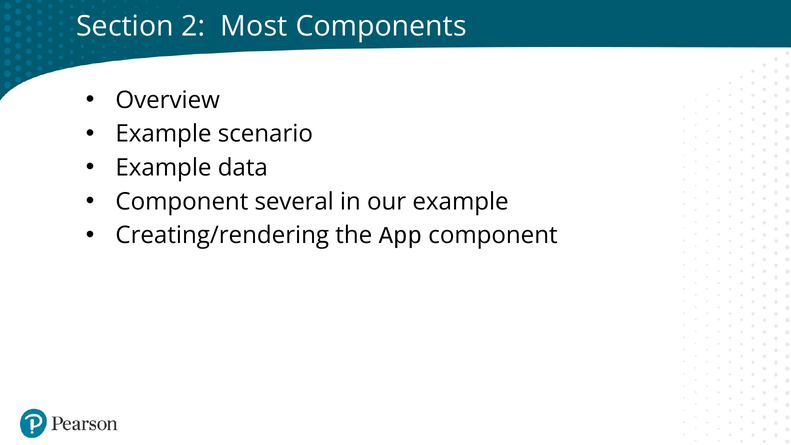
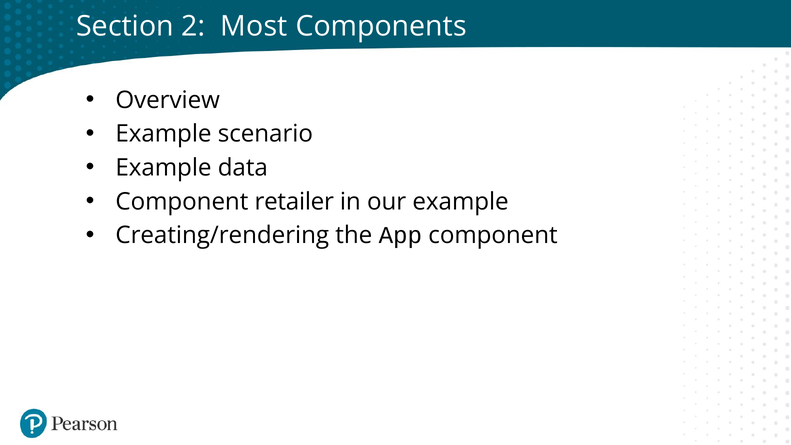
several: several -> retailer (294, 202)
